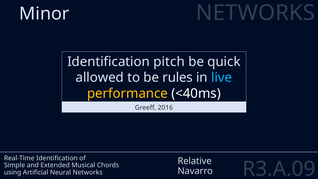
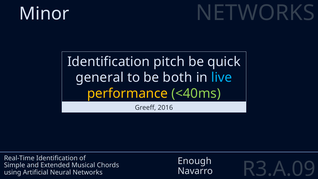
allowed: allowed -> general (100, 78)
rules: rules -> both (177, 78)
<40ms colour: white -> light green (196, 93)
Relative: Relative -> Enough (195, 161)
